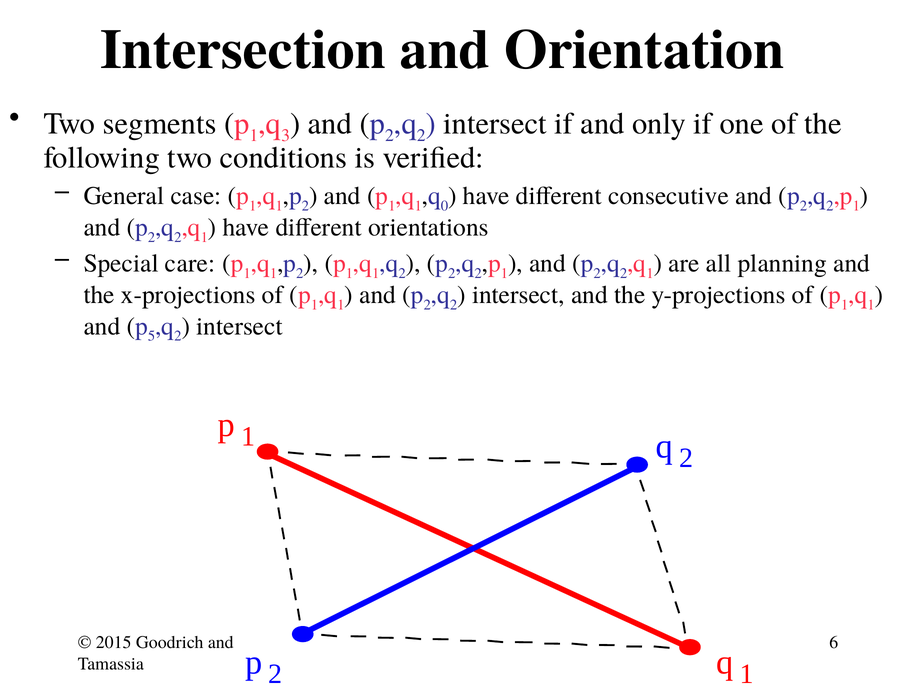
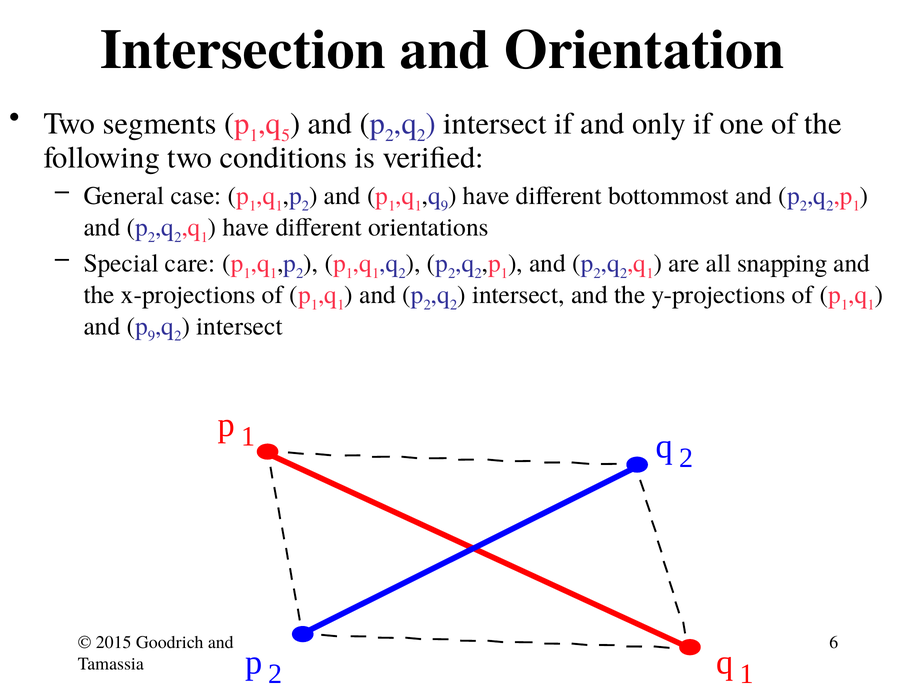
3: 3 -> 5 (286, 136)
0: 0 -> 9 (445, 206)
consecutive: consecutive -> bottommost (669, 196)
planning: planning -> snapping (782, 264)
p 5: 5 -> 9 (152, 336)
